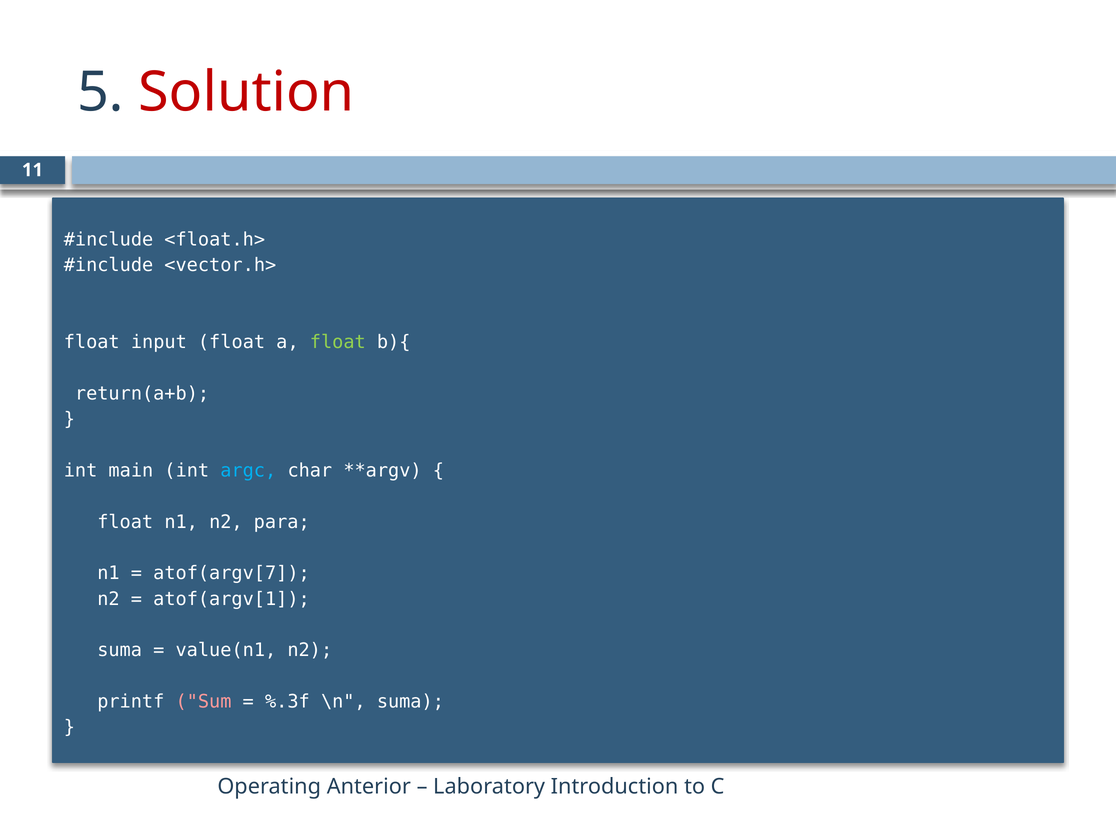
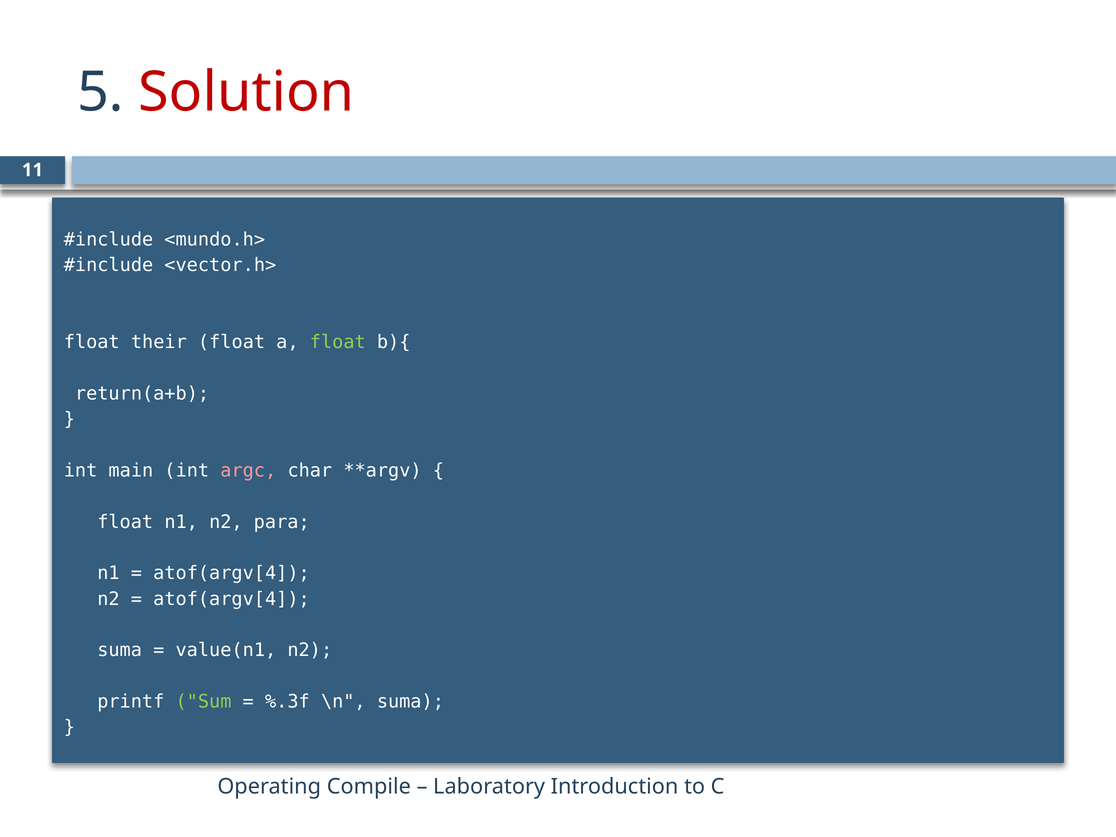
<float.h>: <float.h> -> <mundo.h> (215, 240)
input: input -> their (159, 342)
argc colour: light blue -> pink (248, 471)
atof(argv[7: atof(argv[7 -> atof(argv[4 (231, 573)
atof(argv[1: atof(argv[1 -> atof(argv[4 (231, 599)
Sum colour: pink -> light green (204, 702)
Anterior: Anterior -> Compile (369, 786)
